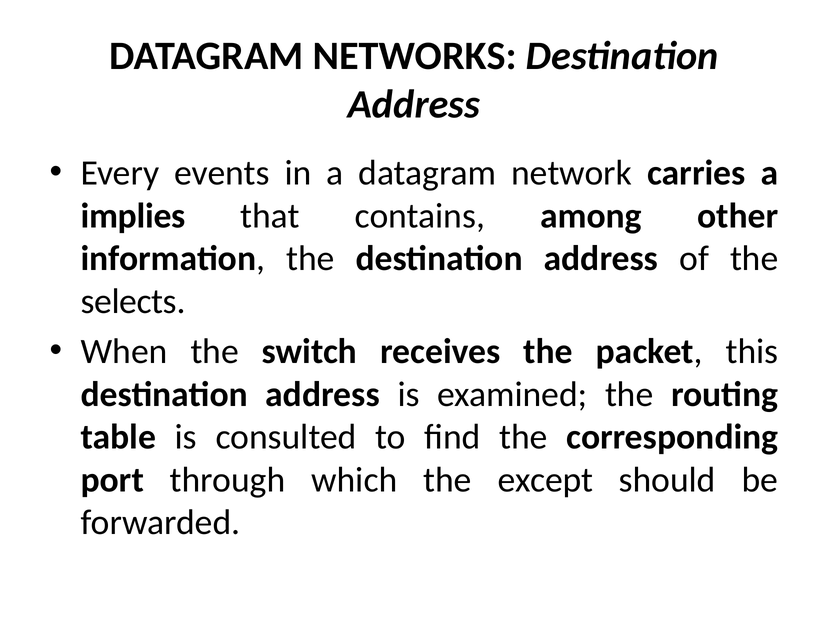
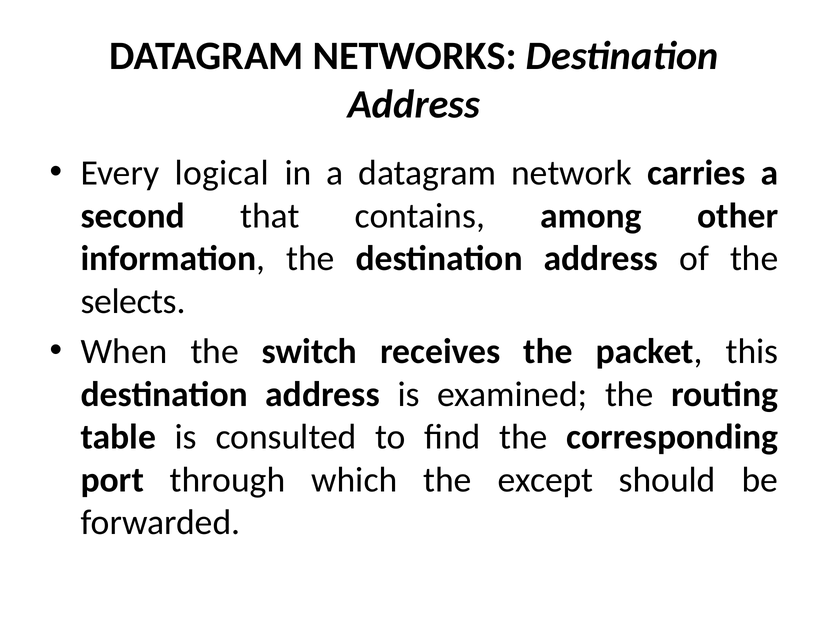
events: events -> logical (222, 173)
implies: implies -> second (133, 216)
